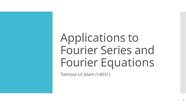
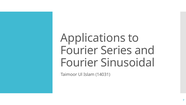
Equations: Equations -> Sinusoidal (128, 63)
